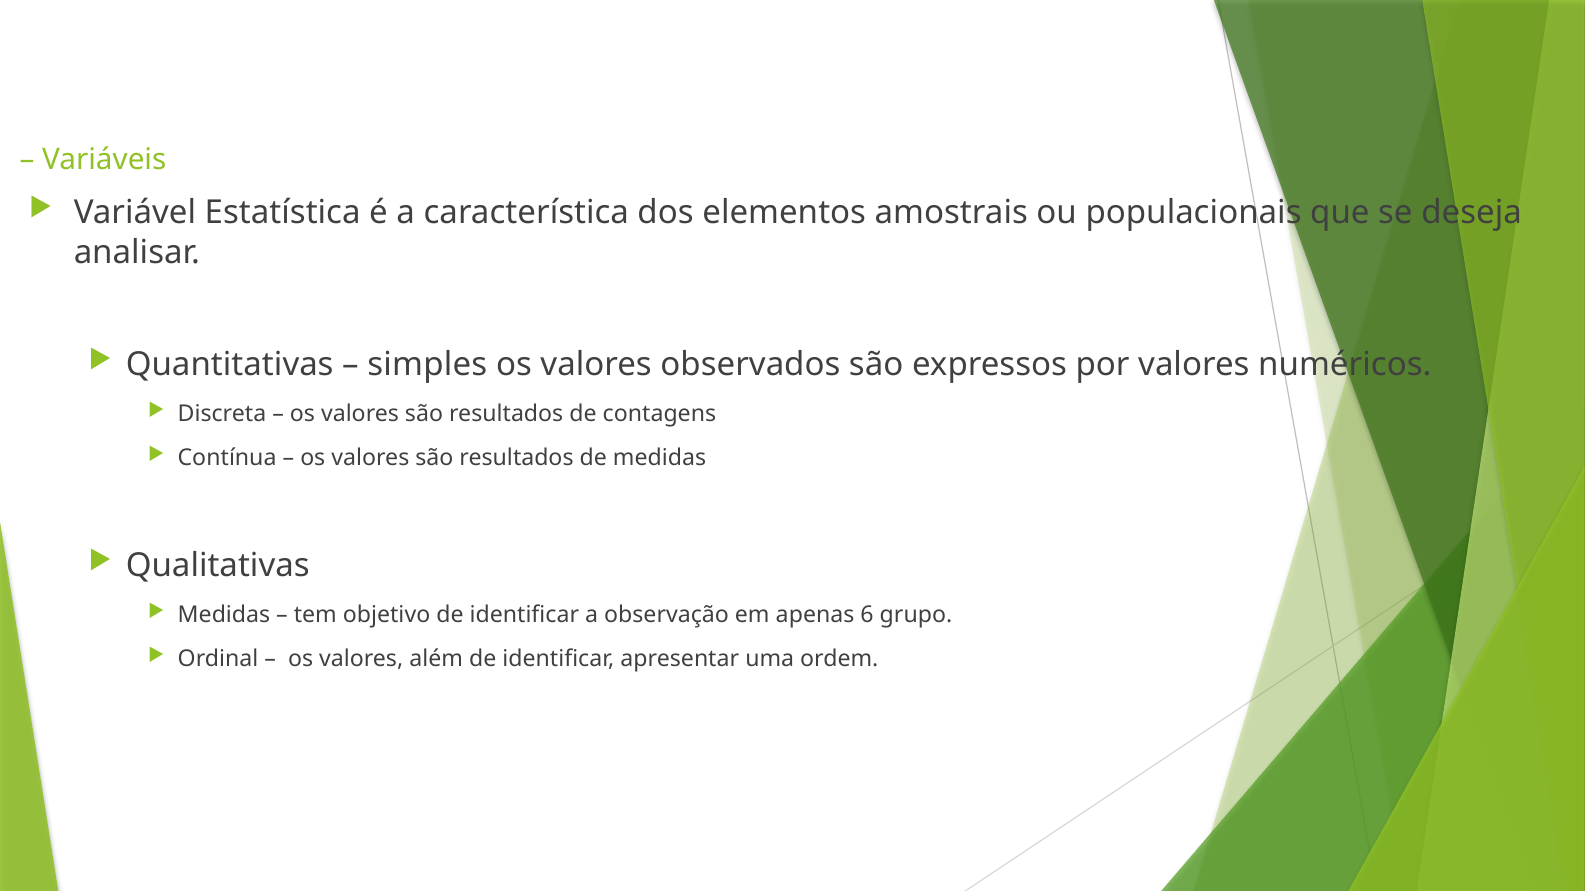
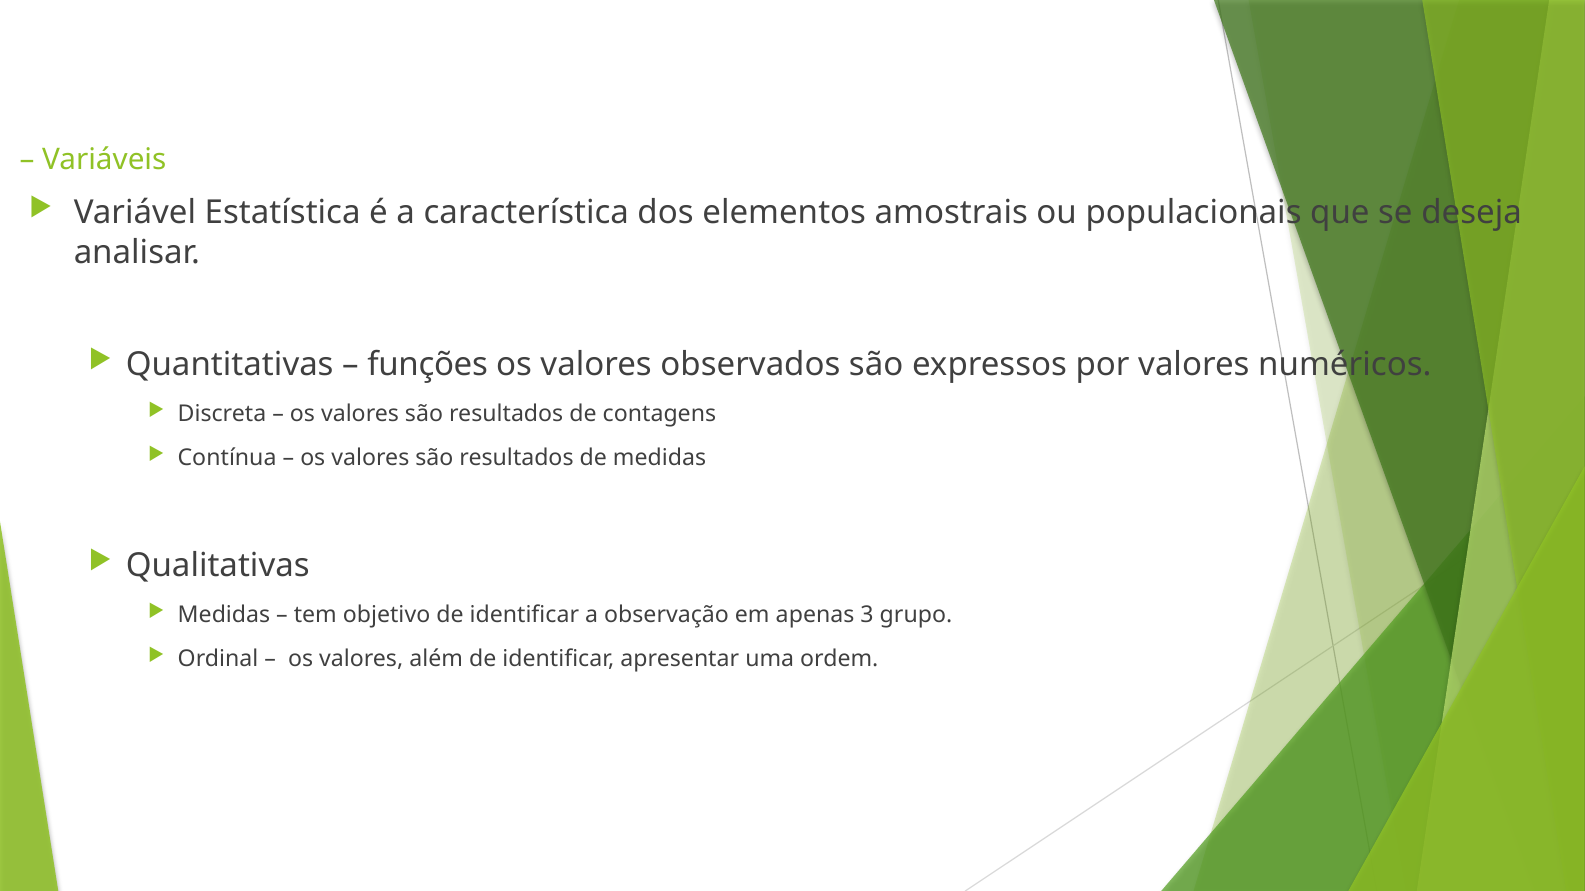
simples: simples -> funções (428, 365)
6: 6 -> 3 (867, 615)
